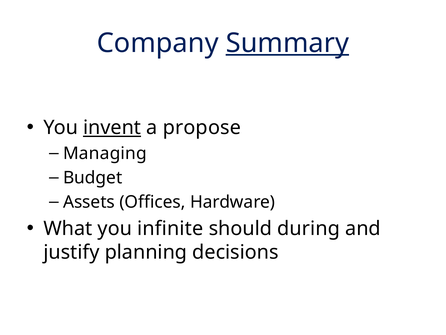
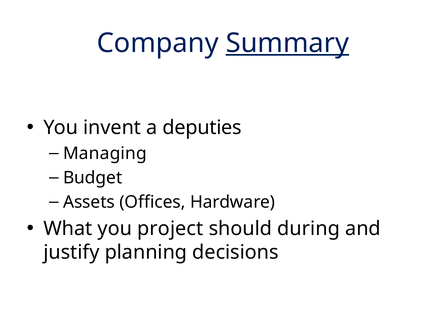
invent underline: present -> none (112, 128)
propose: propose -> deputies (202, 128)
infinite: infinite -> project (170, 228)
